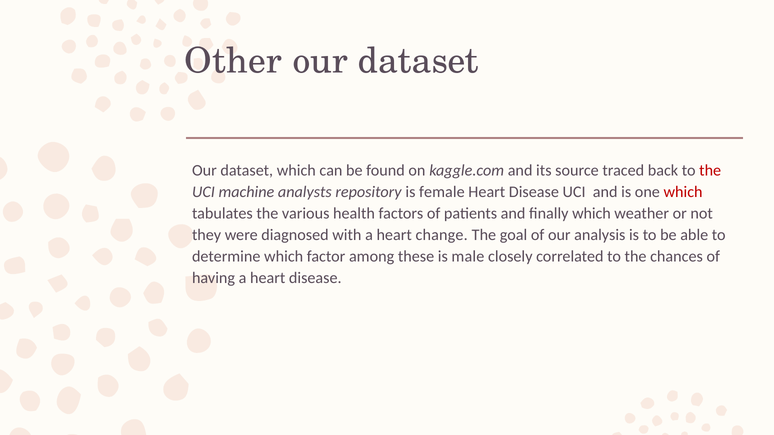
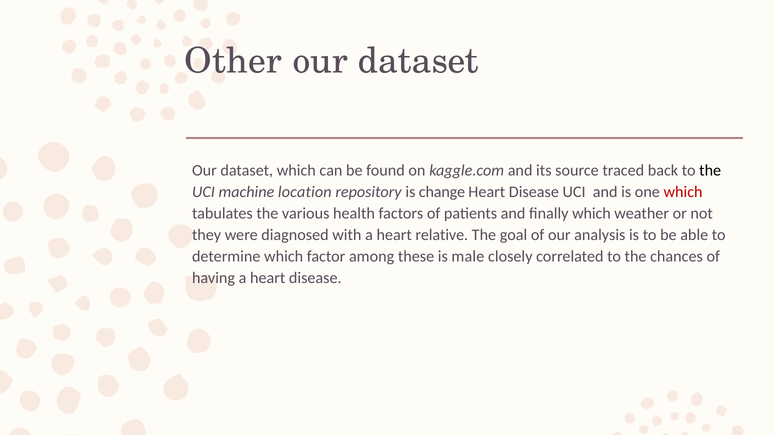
the colour: red -> black (710, 171)
analysts: analysts -> location (305, 192)
female: female -> change (442, 192)
change: change -> relative (442, 235)
